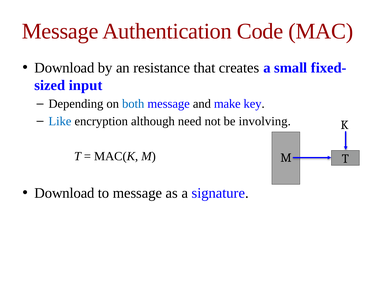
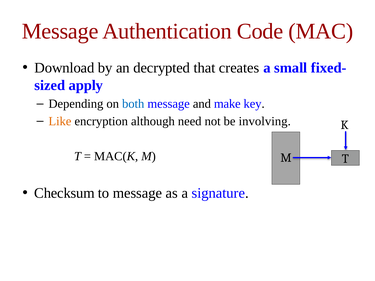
resistance: resistance -> decrypted (162, 68)
input: input -> apply (86, 85)
Like colour: blue -> orange (60, 121)
Download: Download -> Checksum (64, 193)
